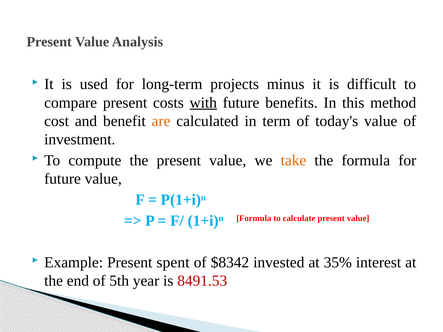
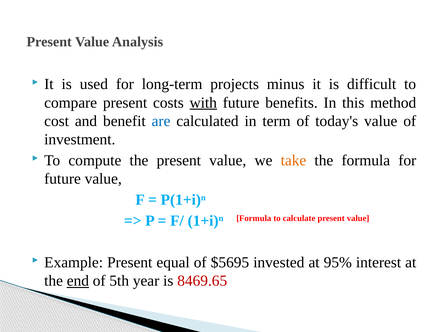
are colour: orange -> blue (161, 121)
spent: spent -> equal (173, 263)
$8342: $8342 -> $5695 (230, 263)
35%: 35% -> 95% (338, 263)
end underline: none -> present (78, 281)
8491.53: 8491.53 -> 8469.65 (202, 281)
